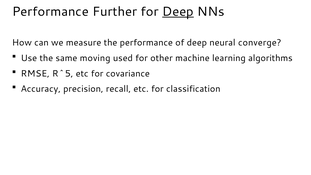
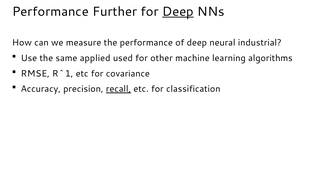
converge: converge -> industrial (260, 43)
moving: moving -> applied (95, 58)
R^5: R^5 -> R^1 (63, 73)
recall underline: none -> present (118, 89)
